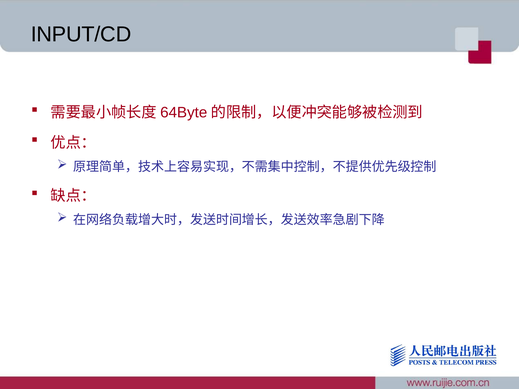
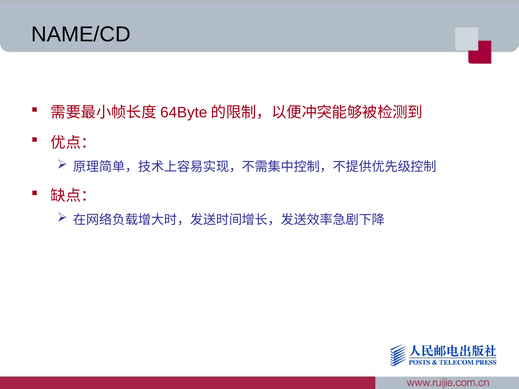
INPUT/CD: INPUT/CD -> NAME/CD (81, 34)
